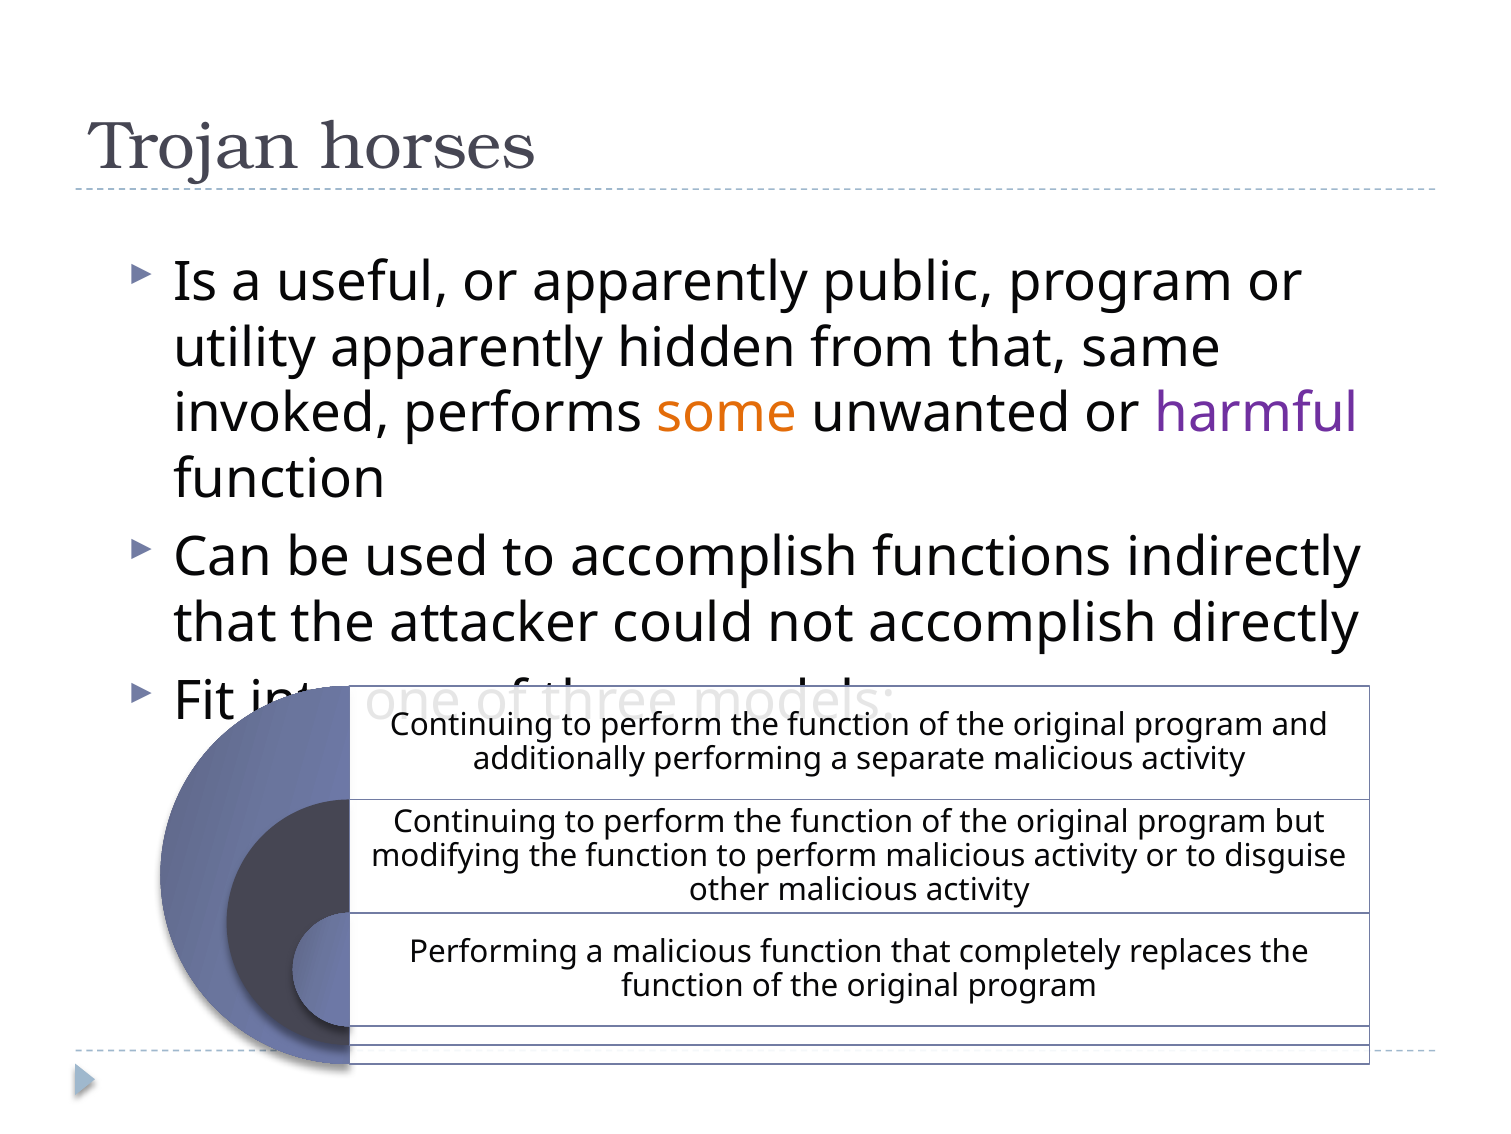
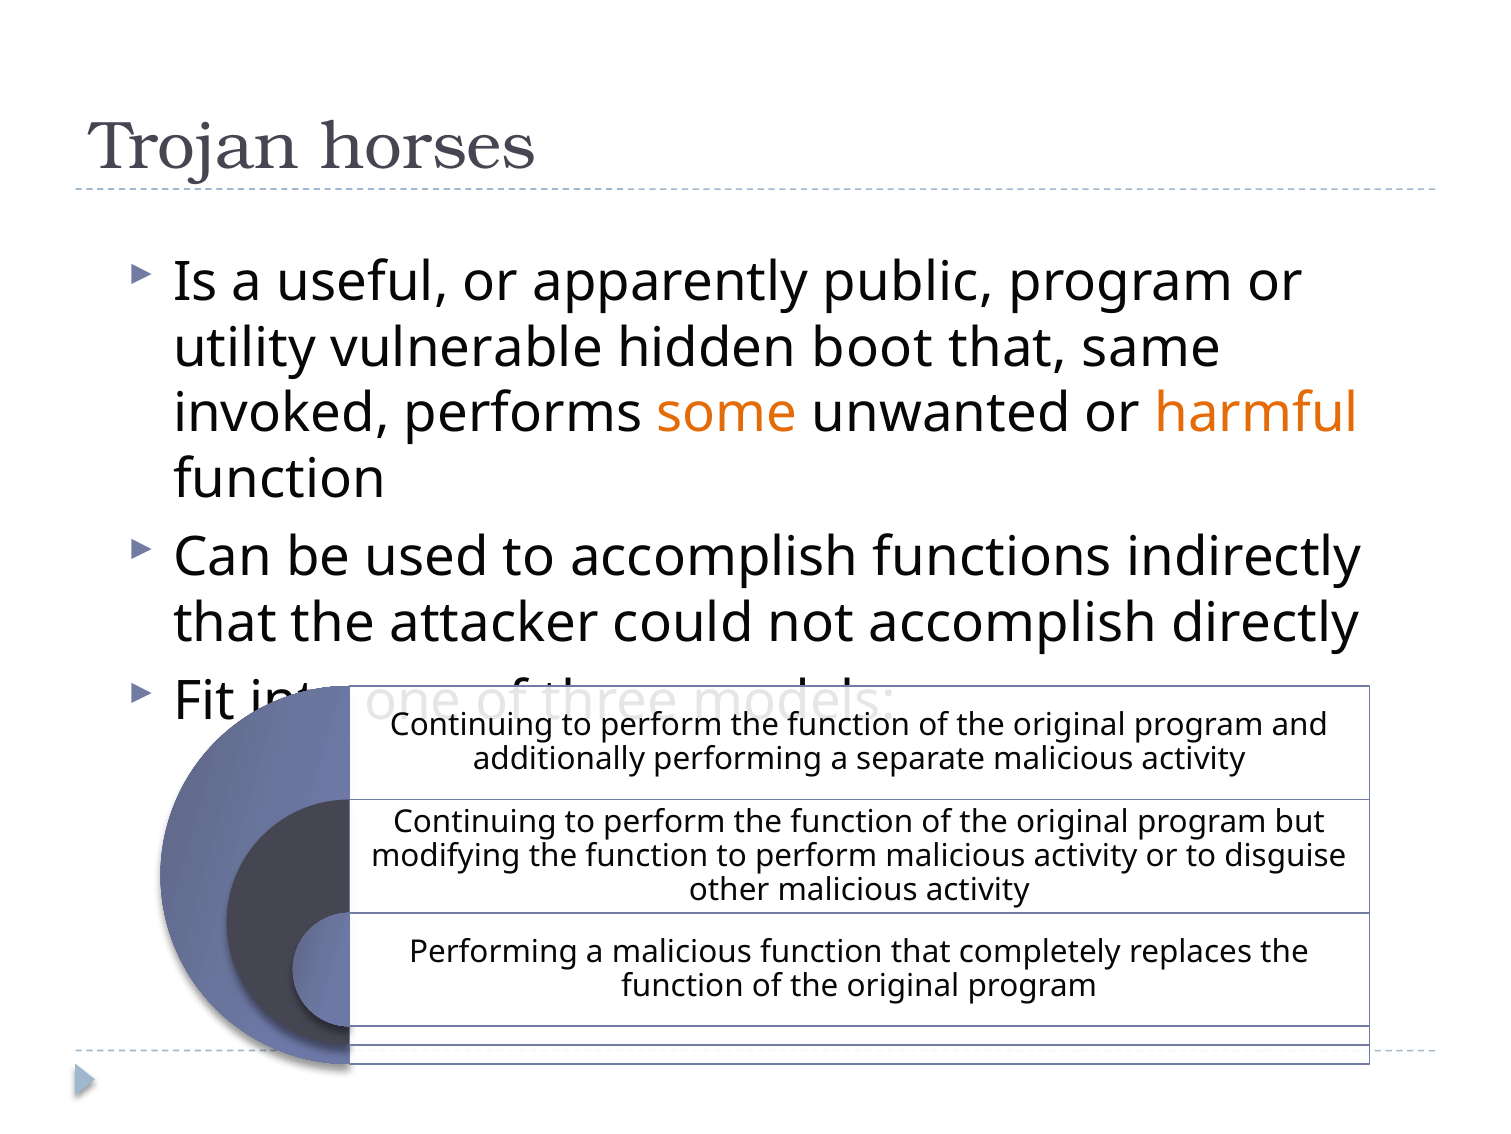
utility apparently: apparently -> vulnerable (467, 348)
from: from -> boot (872, 348)
harmful colour: purple -> orange (1257, 413)
